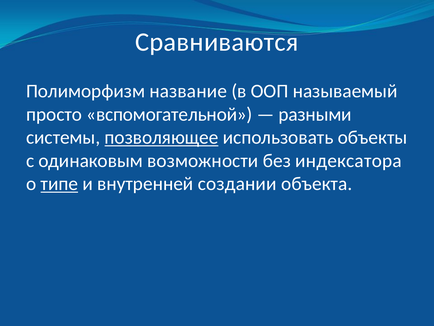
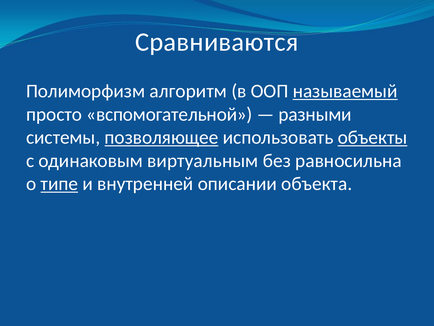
название: название -> алгоритм (188, 91)
называемый underline: none -> present (345, 91)
объекты underline: none -> present (373, 137)
возможности: возможности -> виртуальным (203, 161)
индексатора: индексатора -> равносильна (349, 161)
создании: создании -> описании (237, 184)
